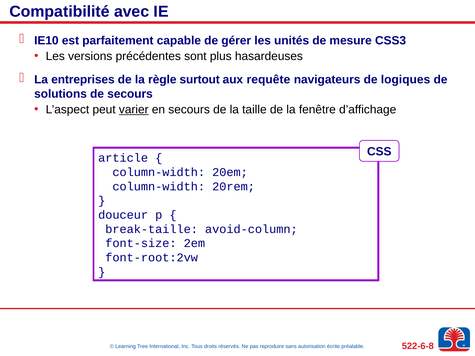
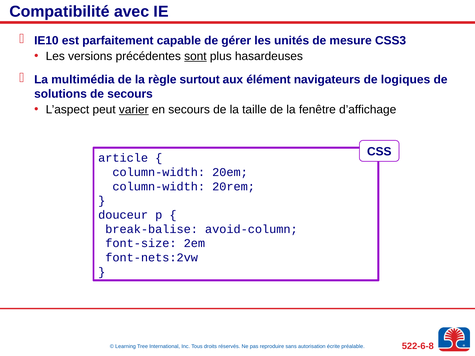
sont underline: none -> present (195, 56)
entreprises: entreprises -> multimédia (83, 80)
requête: requête -> élément (269, 80)
break-taille: break-taille -> break-balise (152, 229)
font-root:2vw: font-root:2vw -> font-nets:2vw (152, 258)
